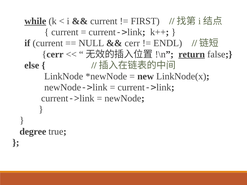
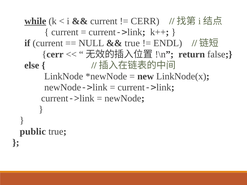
FIRST: FIRST -> CERR (145, 21)
cerr: cerr -> true (132, 43)
return underline: present -> none (192, 54)
degree: degree -> public (33, 132)
